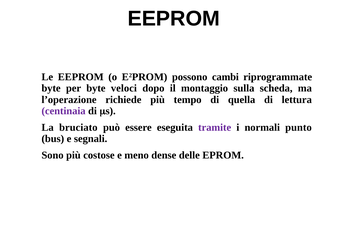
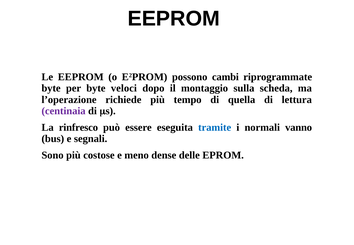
bruciato: bruciato -> rinfresco (78, 127)
tramite colour: purple -> blue (215, 127)
punto: punto -> vanno (299, 127)
